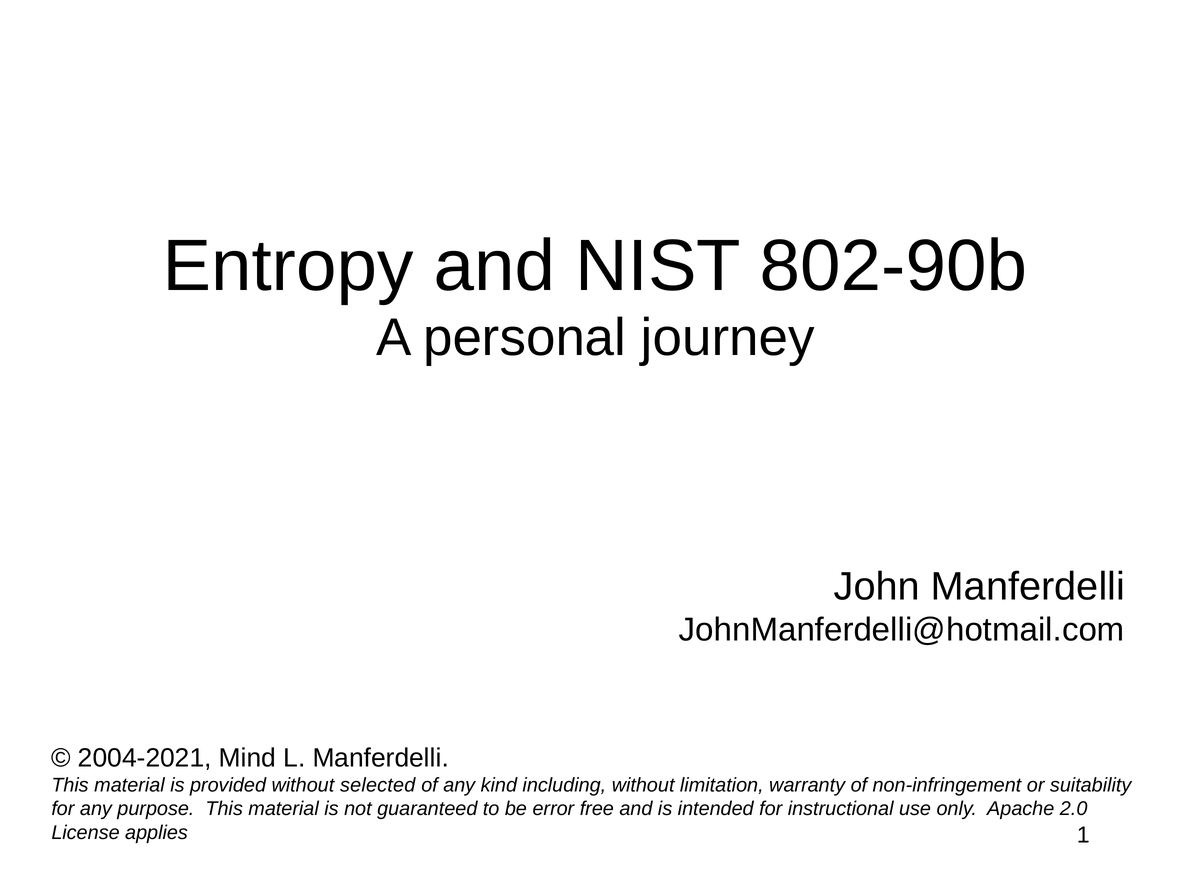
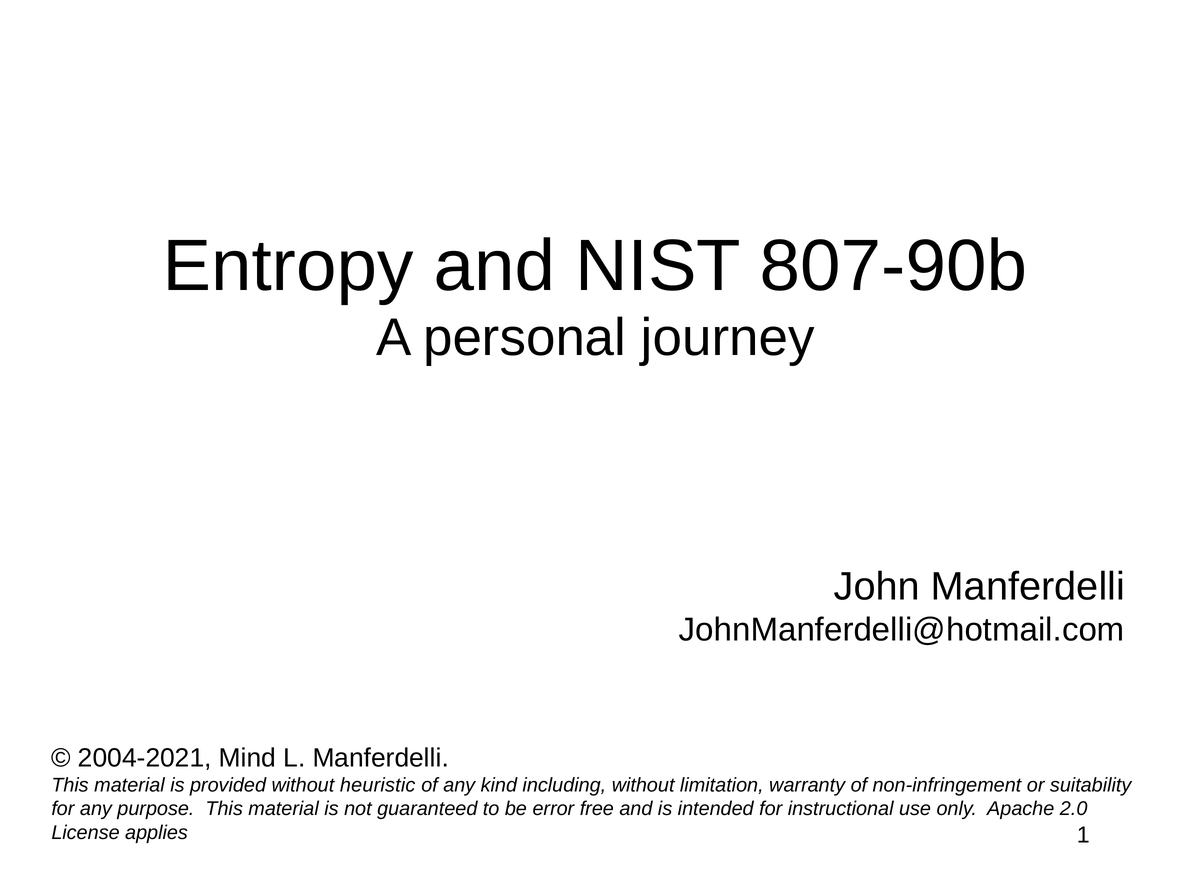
802-90b: 802-90b -> 807-90b (893, 266)
selected: selected -> heuristic (378, 785)
